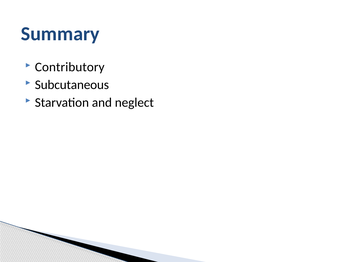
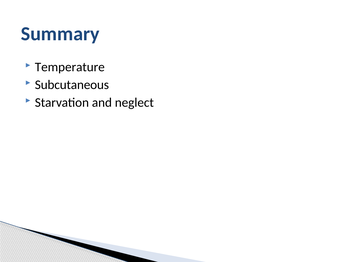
Contributory: Contributory -> Temperature (70, 67)
